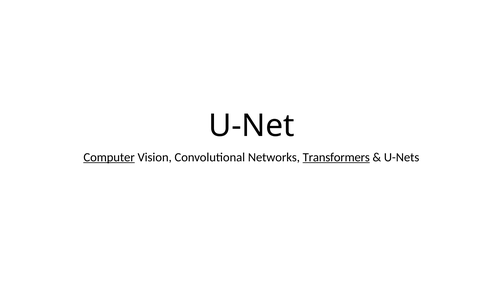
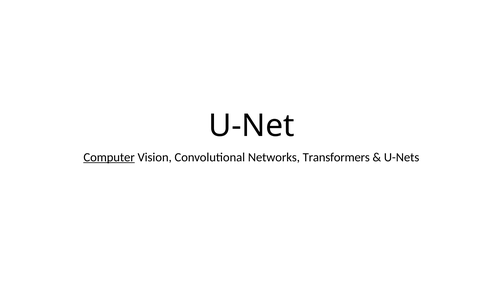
Transformers underline: present -> none (336, 157)
